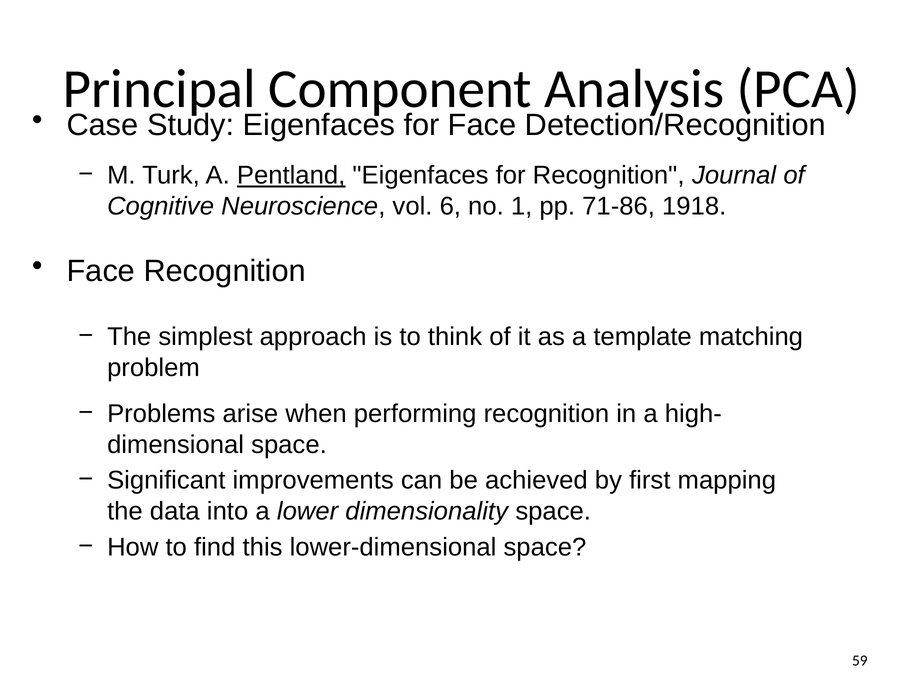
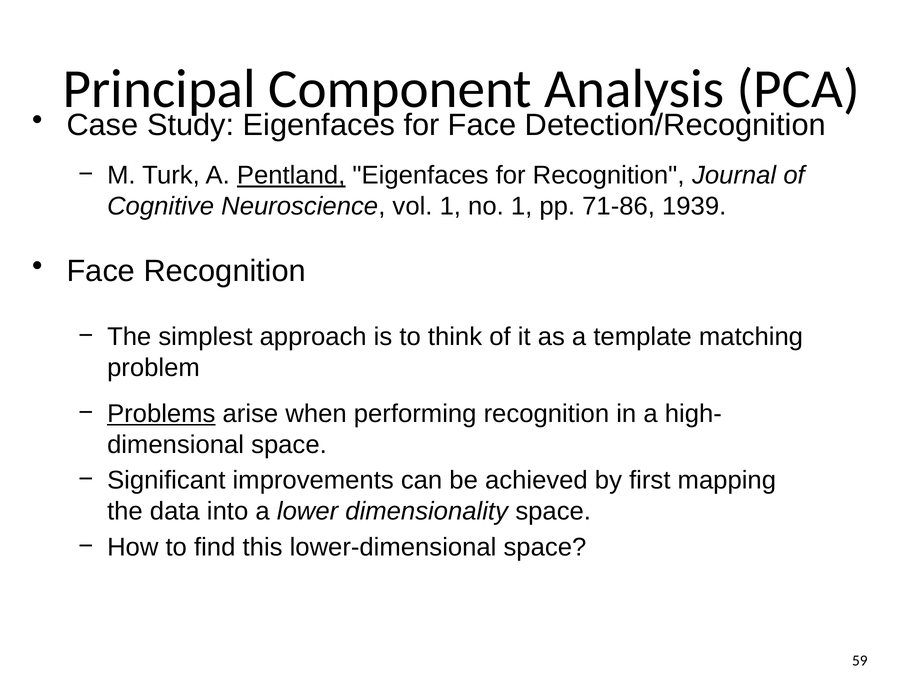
vol 6: 6 -> 1 (450, 206)
1918: 1918 -> 1939 (694, 206)
Problems underline: none -> present (161, 414)
